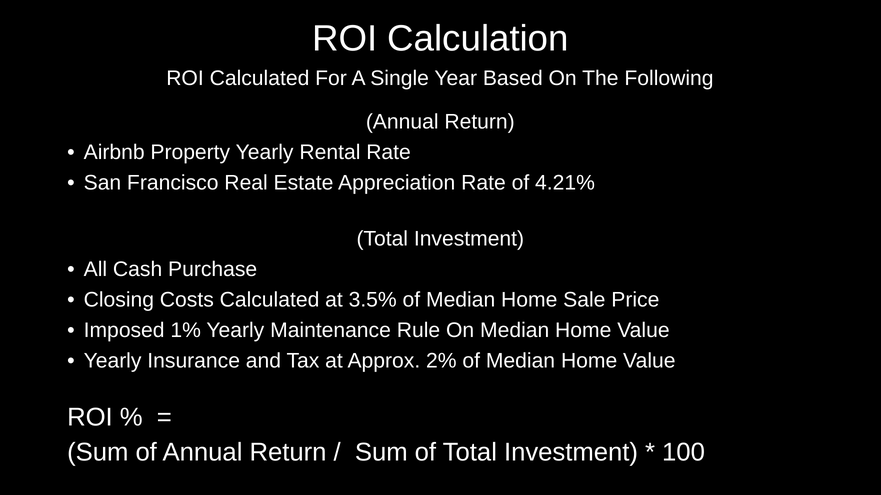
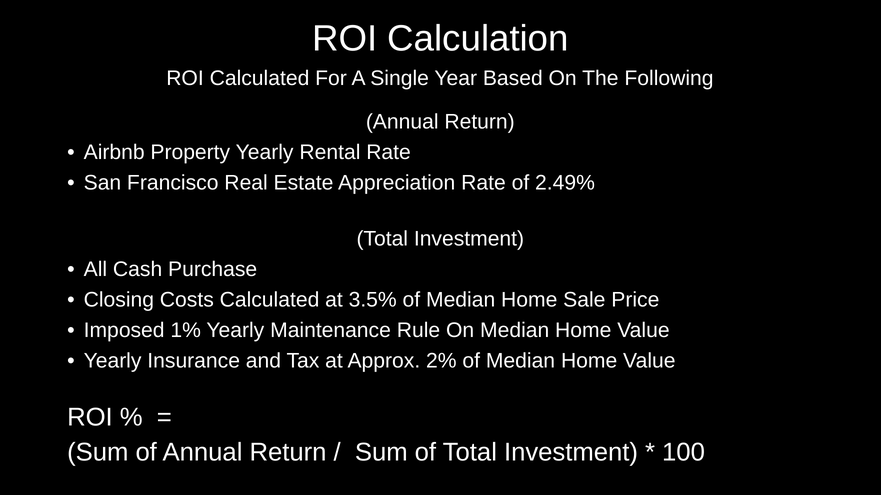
4.21%: 4.21% -> 2.49% (565, 183)
